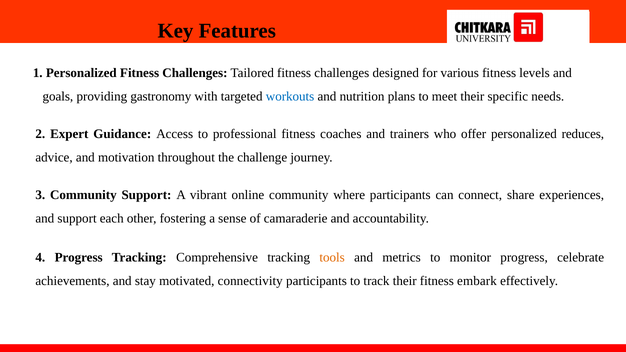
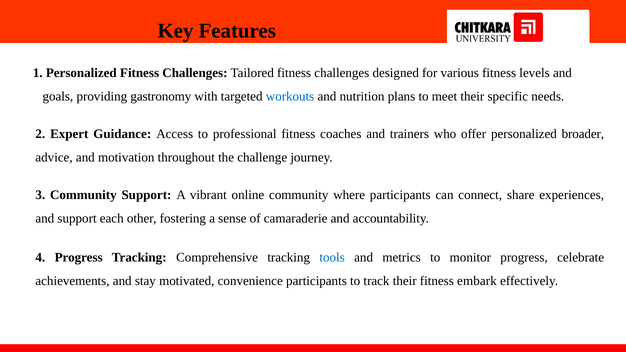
reduces: reduces -> broader (583, 134)
tools colour: orange -> blue (332, 258)
connectivity: connectivity -> convenience (250, 281)
